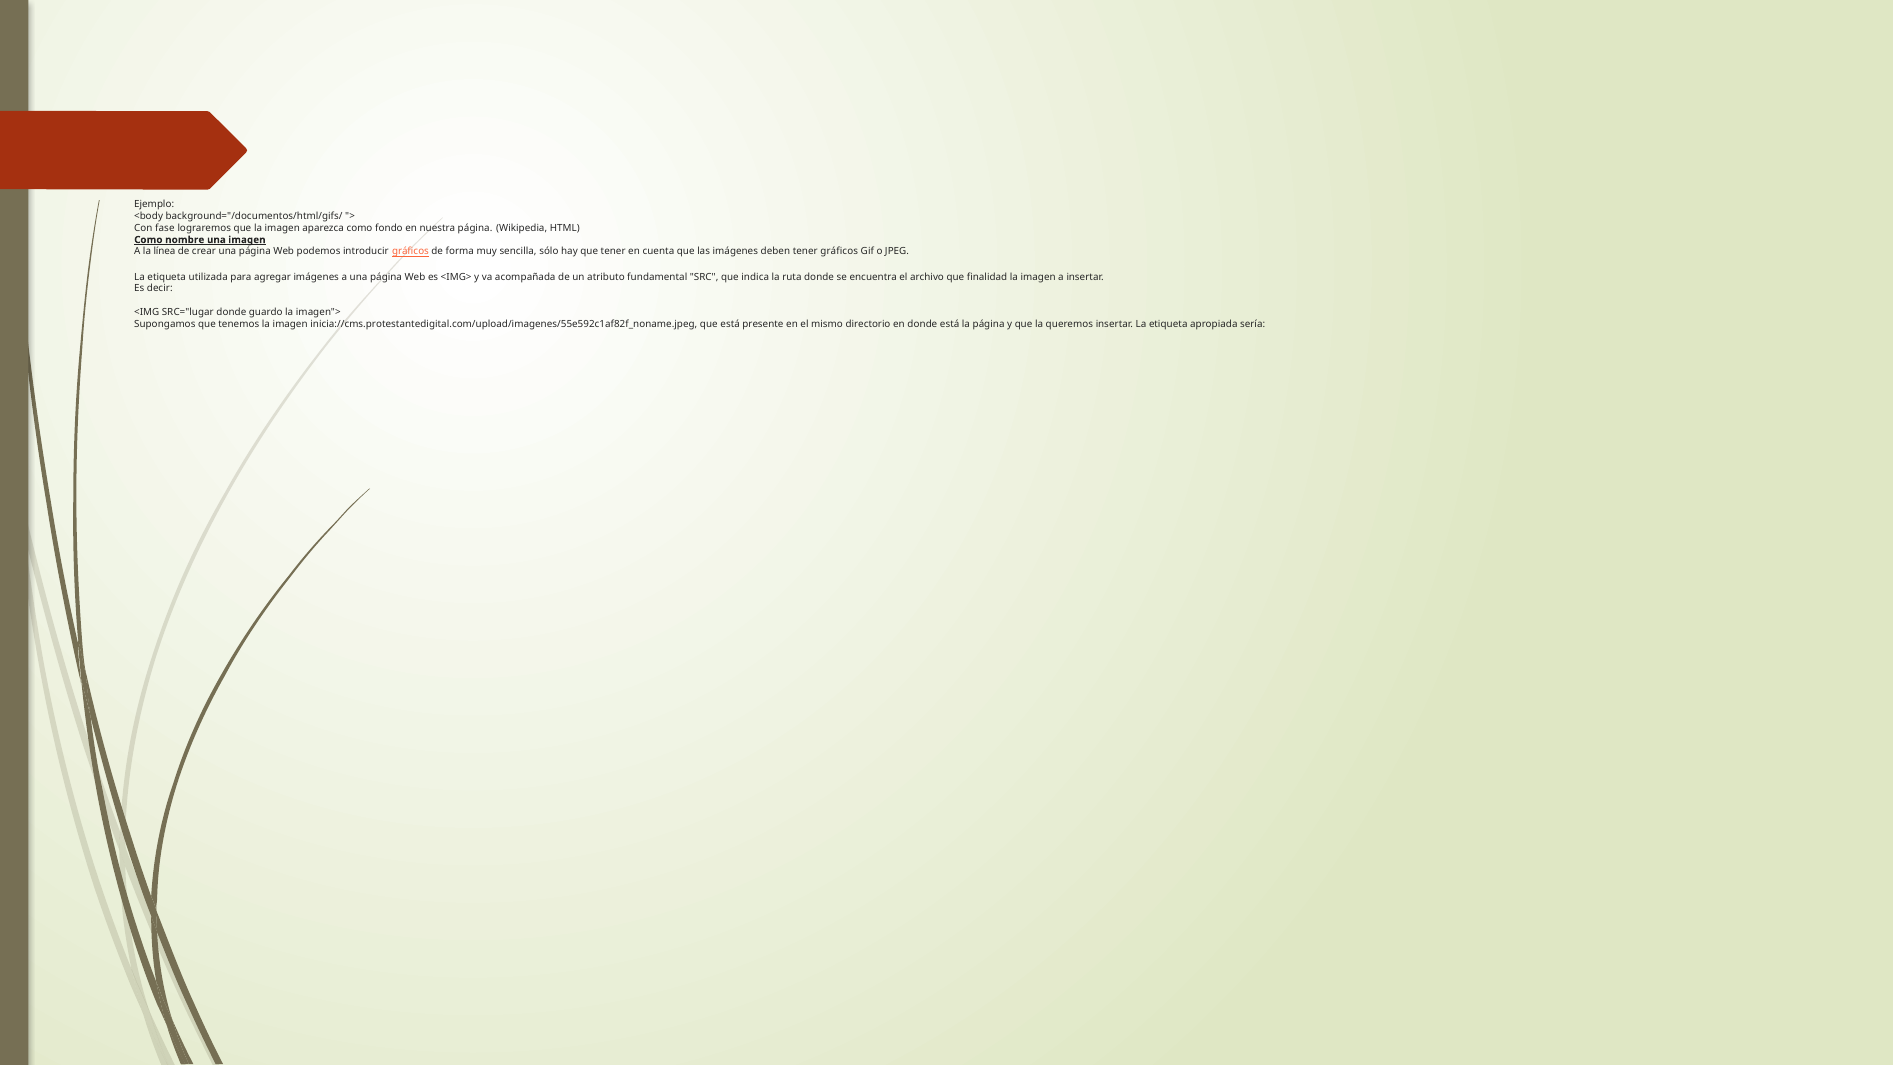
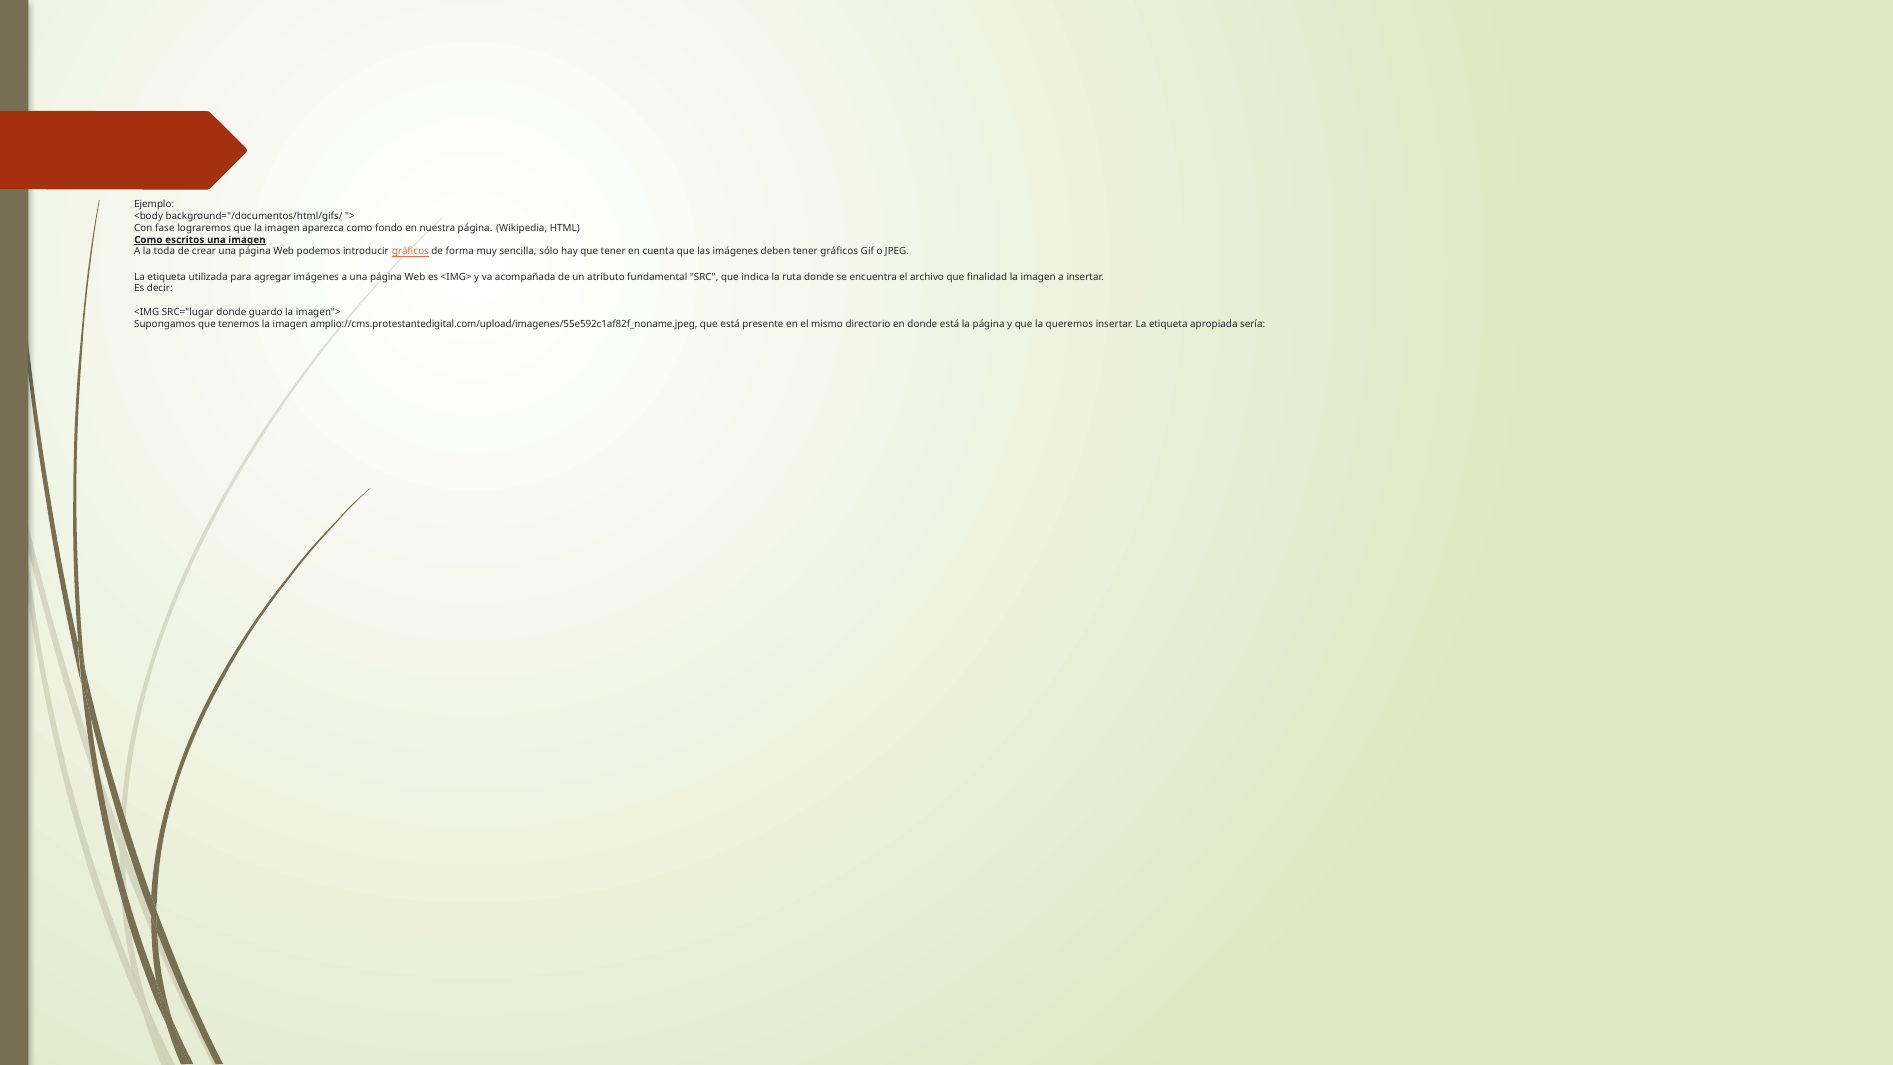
nombre: nombre -> escritos (185, 240)
línea: línea -> toda (164, 252)
inicia://cms.protestantedigital.com/upload/imagenes/55e592c1af82f_noname.jpeg: inicia://cms.protestantedigital.com/upload/imagenes/55e592c1af82f_noname.jpeg -> amplio://cms.protestantedigital.com/upload/imagenes/55e592c1af82f_noname.jpeg (504, 324)
